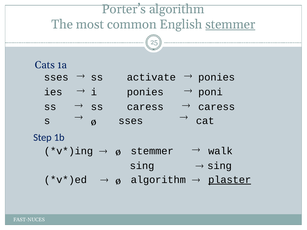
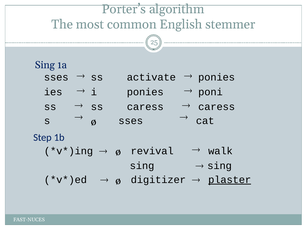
stemmer underline: present -> none (230, 24)
Cats: Cats -> Sing (45, 65)
ø stemmer: stemmer -> revival (152, 151)
algorithm: algorithm -> digitizer (158, 180)
